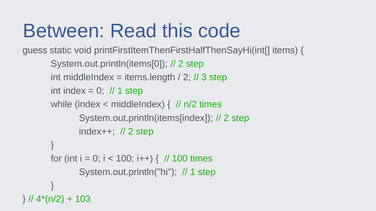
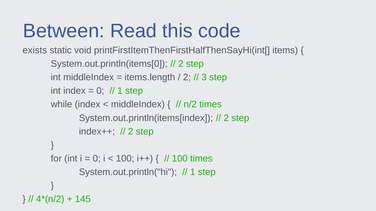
guess: guess -> exists (35, 51)
103: 103 -> 145 (83, 199)
